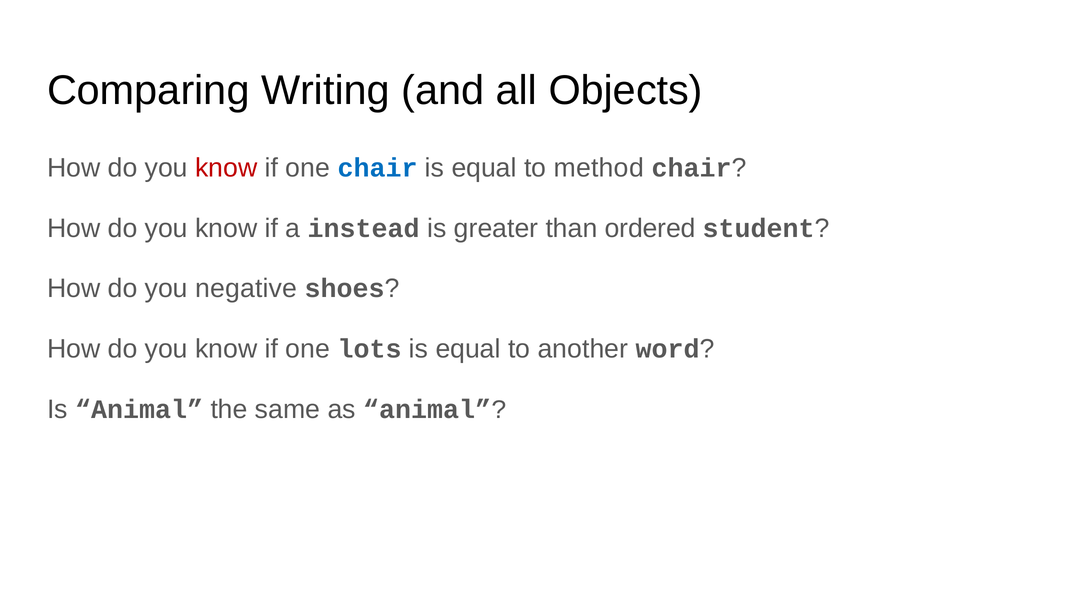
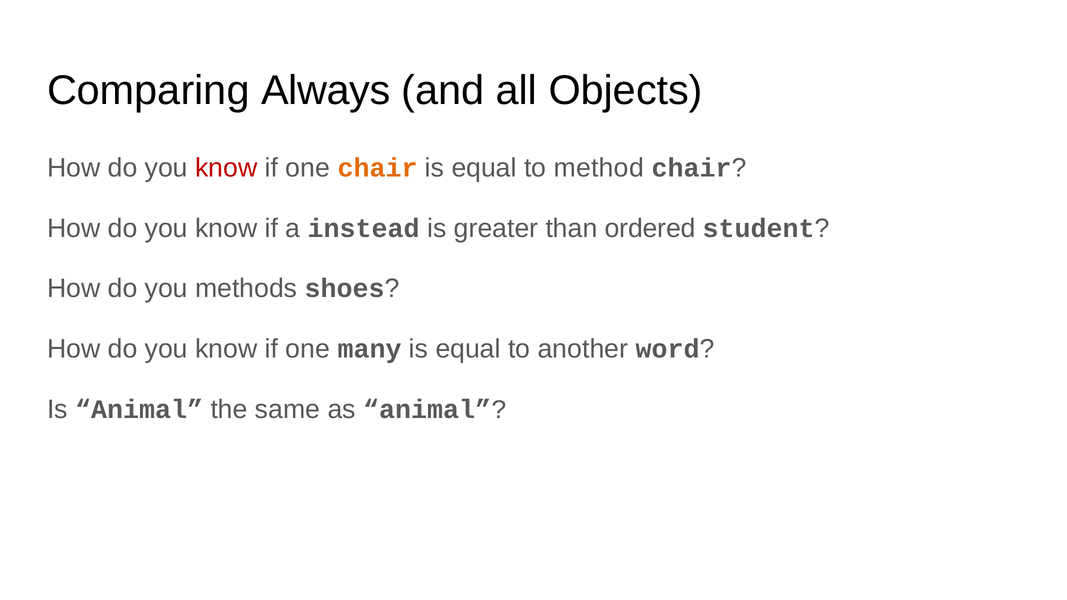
Writing: Writing -> Always (326, 90)
chair colour: blue -> orange (378, 168)
negative: negative -> methods (246, 289)
lots: lots -> many (370, 349)
